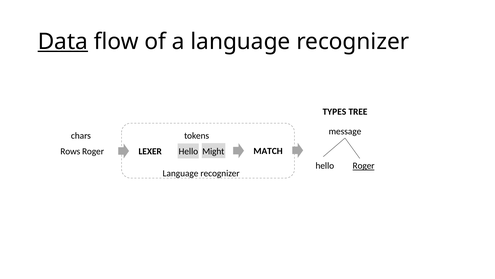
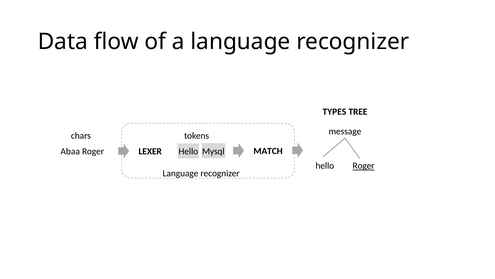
Data underline: present -> none (63, 42)
Rows: Rows -> Abaa (70, 151)
Might: Might -> Mysql (213, 151)
